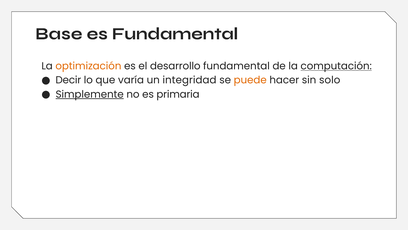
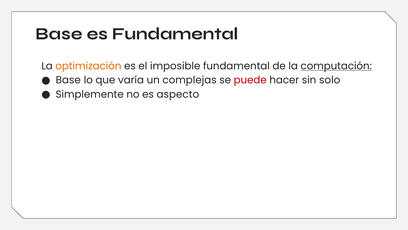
desarrollo: desarrollo -> imposible (175, 66)
Decir: Decir -> Base (68, 80)
integridad: integridad -> complejas (190, 80)
puede colour: orange -> red (250, 80)
Simplemente underline: present -> none (90, 94)
primaria: primaria -> aspecto (178, 94)
